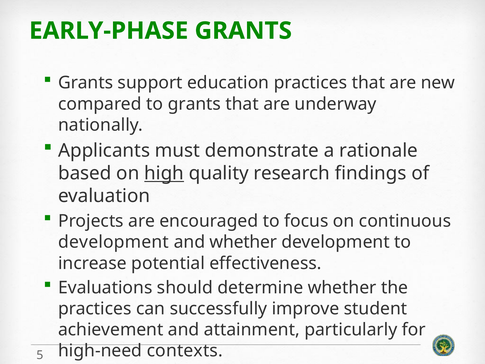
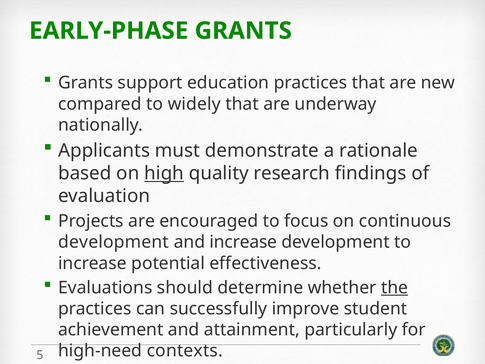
to grants: grants -> widely (194, 104)
and whether: whether -> increase (243, 242)
the underline: none -> present (395, 288)
